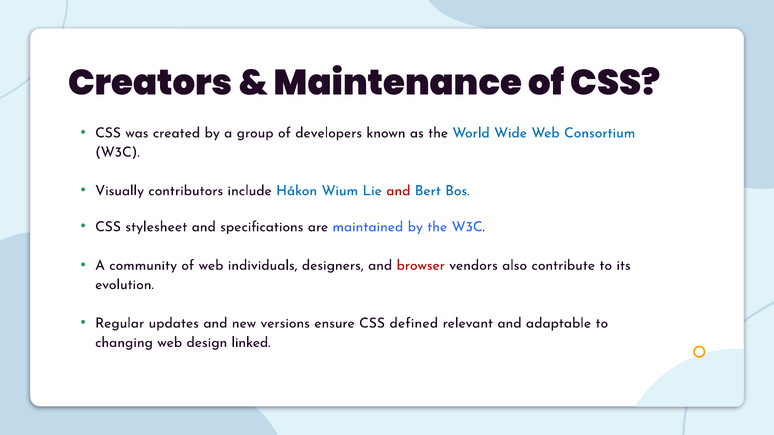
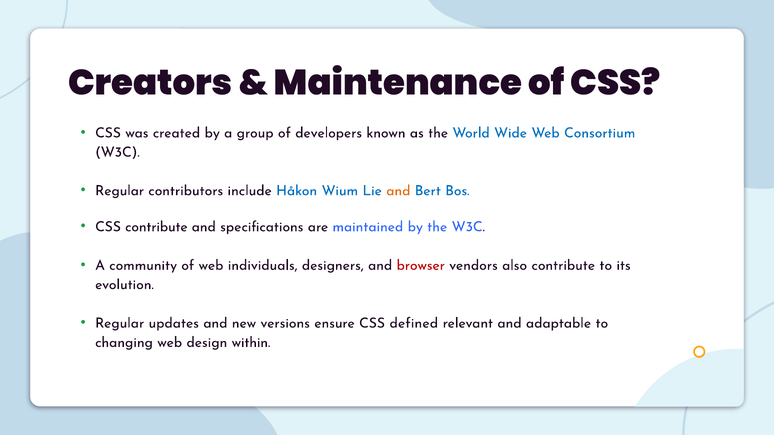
Visually: Visually -> Regular (120, 191)
and colour: red -> orange (398, 191)
CSS stylesheet: stylesheet -> contribute (156, 227)
linked: linked -> within (251, 343)
